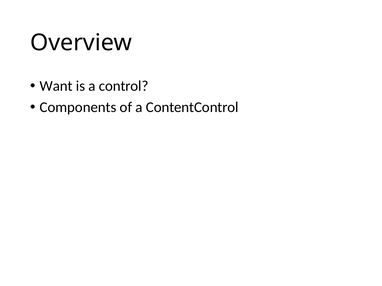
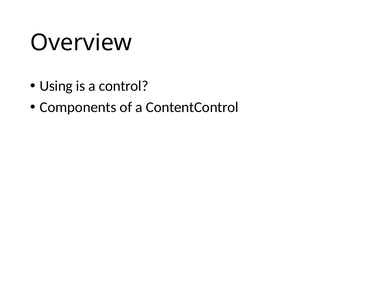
Want: Want -> Using (56, 86)
